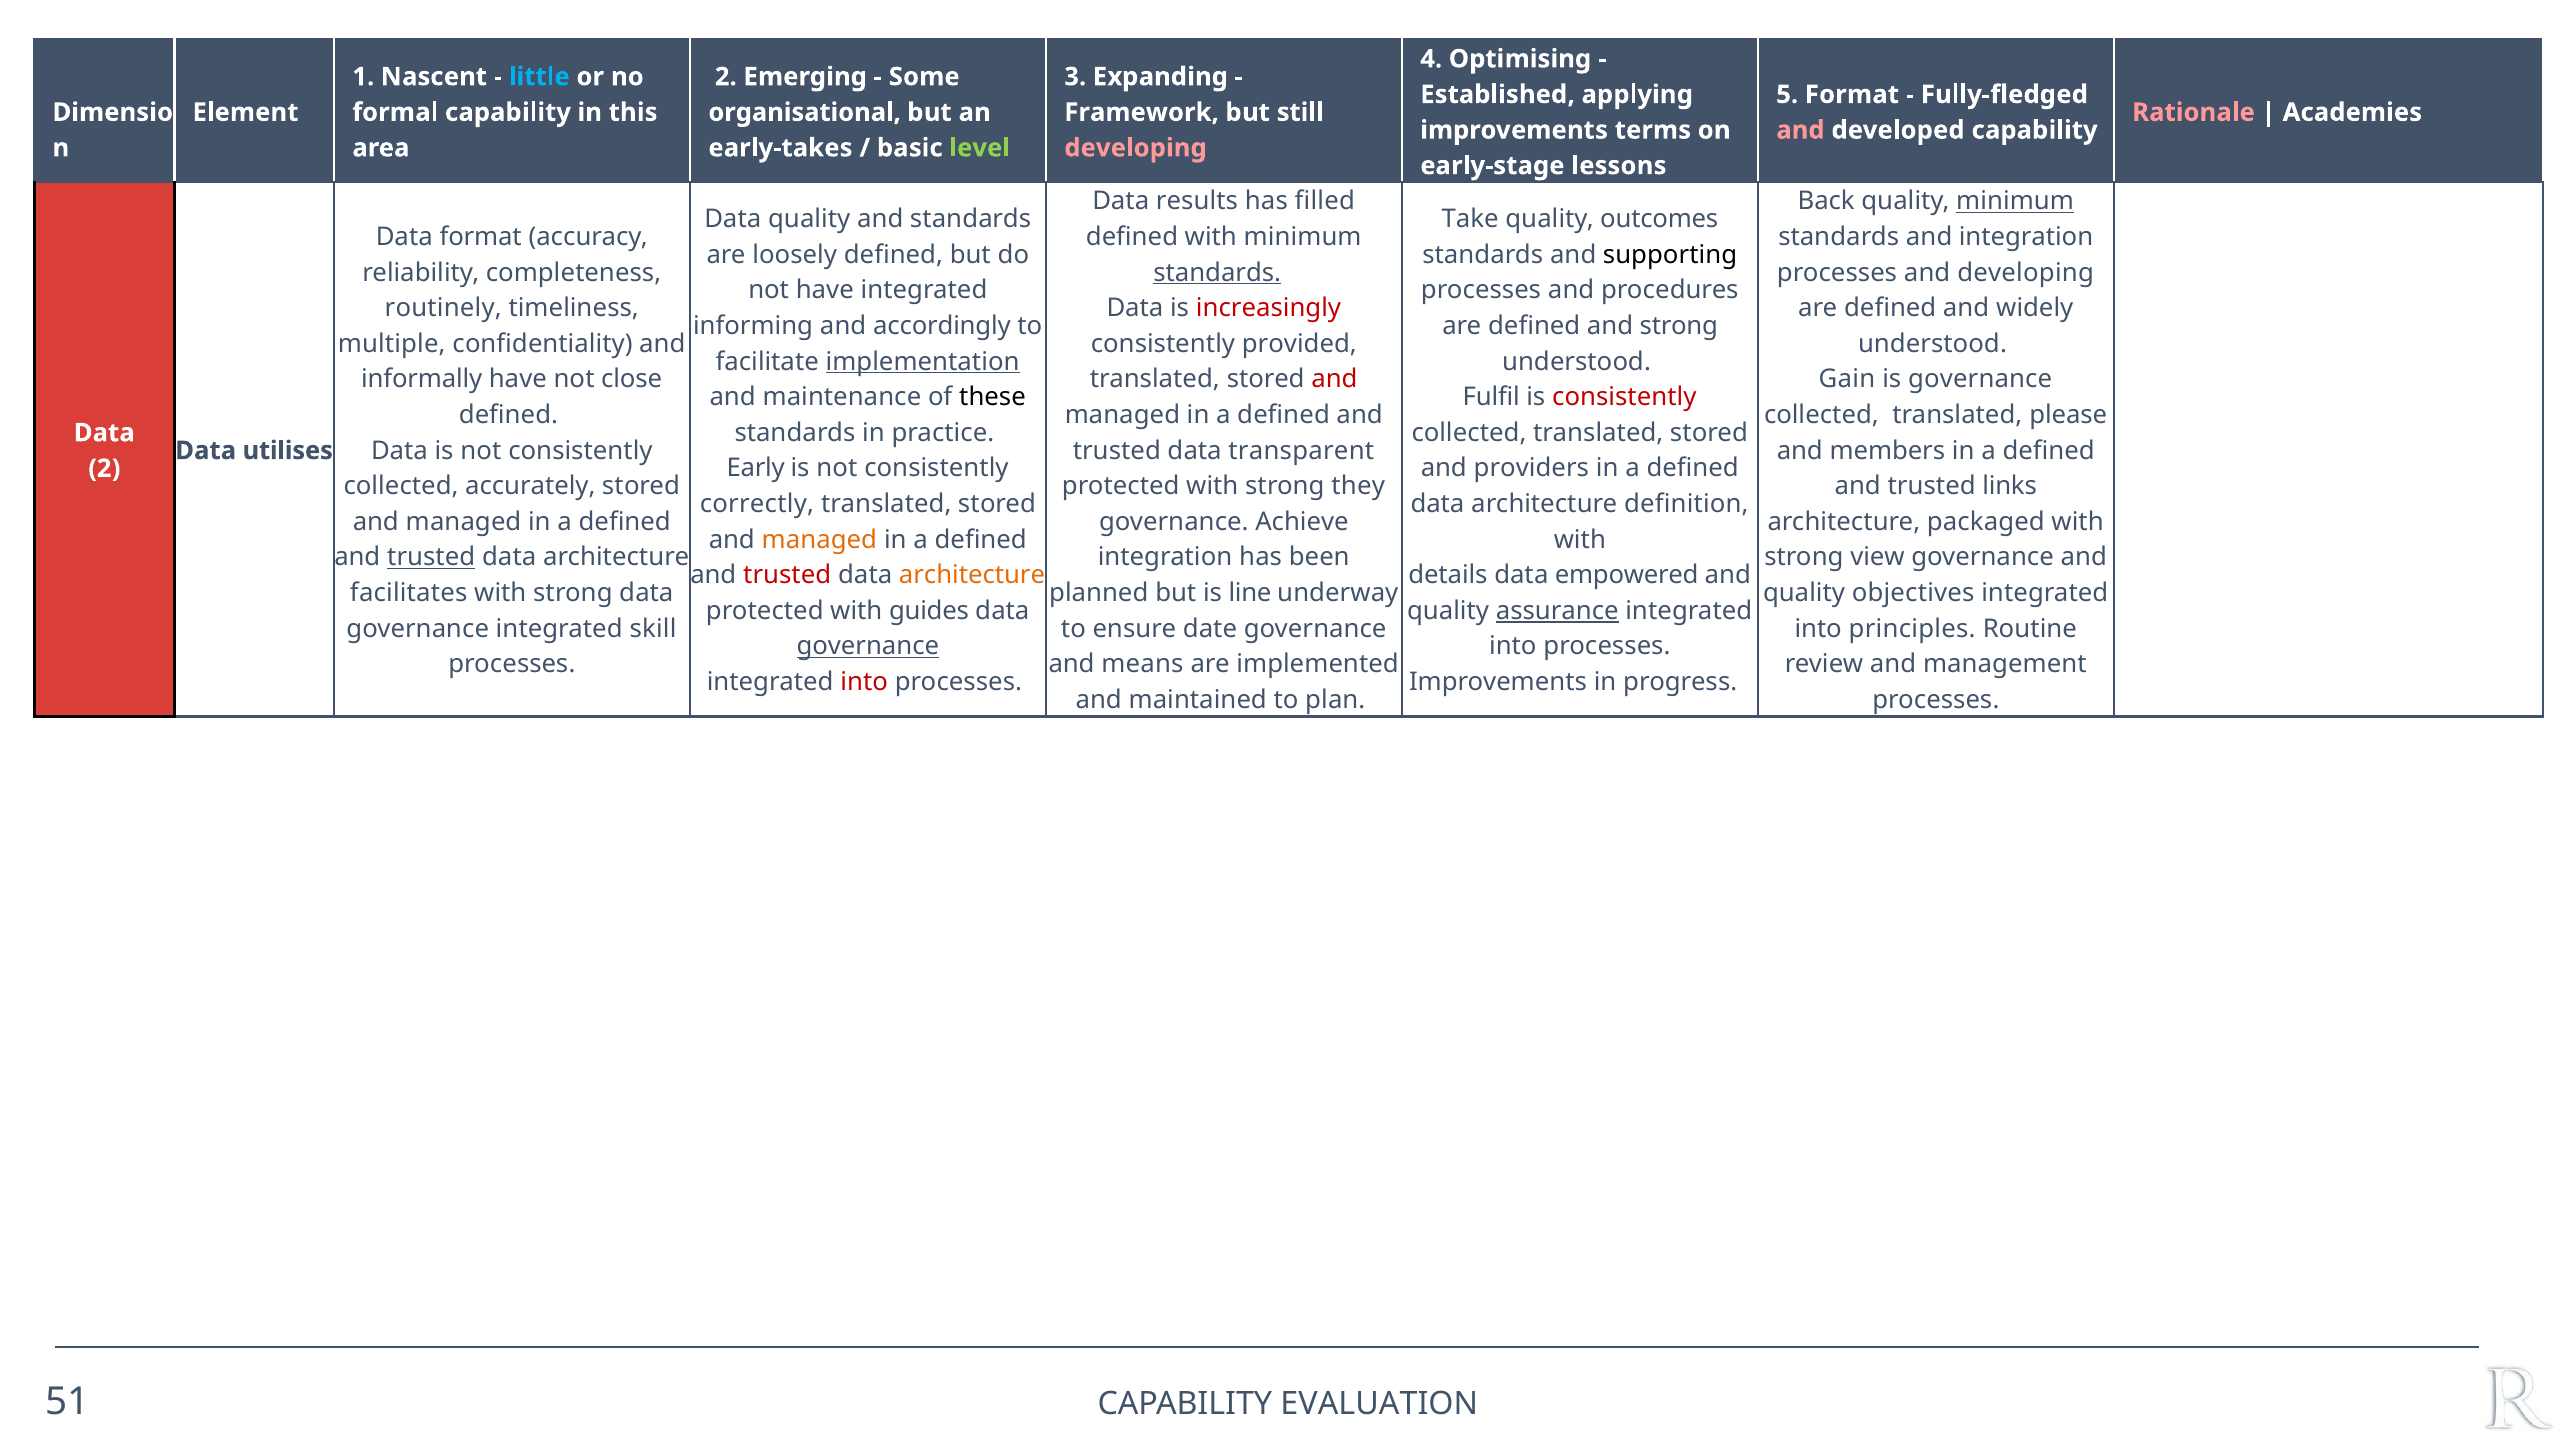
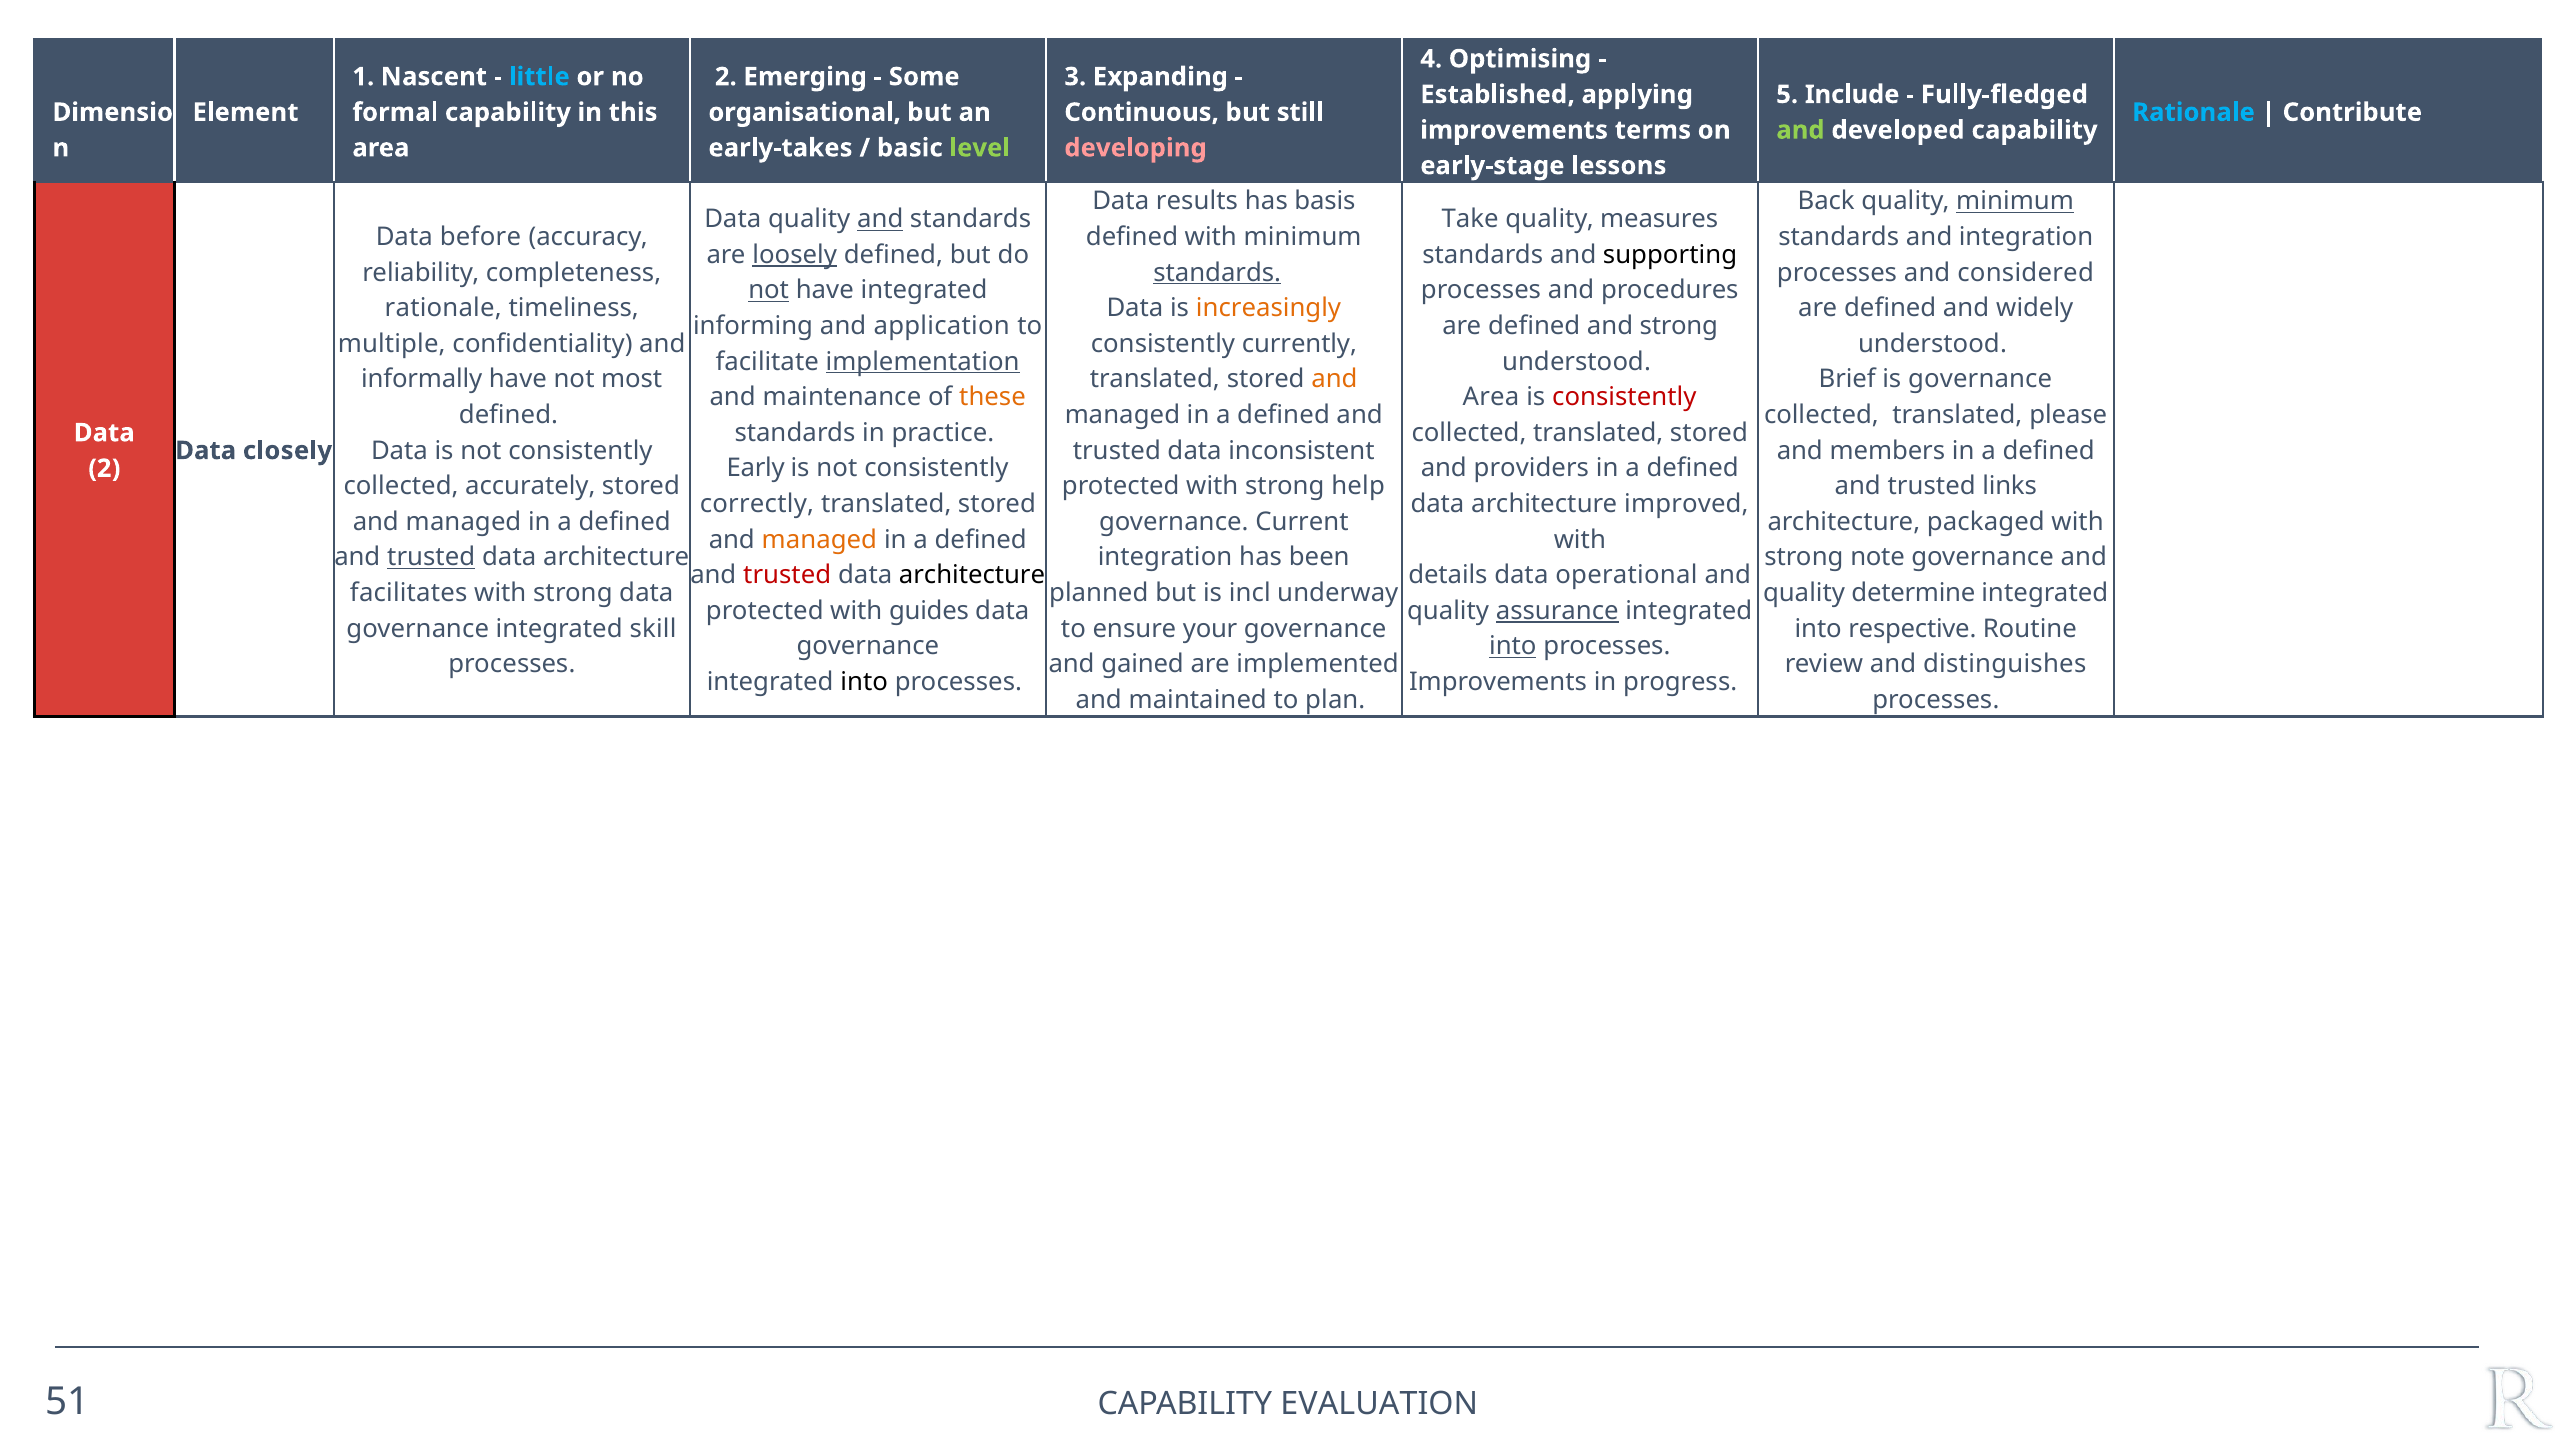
5 Format: Format -> Include (1852, 95)
Framework: Framework -> Continuous (1142, 112)
Rationale colour: pink -> light blue (2194, 112)
Academies: Academies -> Contribute (2352, 112)
and colour: pink -> light green (1800, 130)
filled: filled -> basis (1325, 201)
and underline: none -> present (880, 219)
outcomes: outcomes -> measures (1659, 219)
Data format: format -> before (480, 237)
loosely underline: none -> present (795, 255)
and developing: developing -> considered (2026, 273)
not underline: none -> present (769, 290)
routinely: routinely -> rationale (443, 308)
increasingly colour: red -> orange (1269, 308)
accordingly: accordingly -> application (942, 326)
provided: provided -> currently (1299, 344)
close: close -> most (632, 379)
and colour: red -> orange (1334, 379)
Gain: Gain -> Brief (1847, 379)
these colour: black -> orange (993, 397)
Fulfil: Fulfil -> Area (1491, 397)
transparent: transparent -> inconsistent (1301, 451)
utilises: utilises -> closely (287, 451)
they: they -> help (1358, 486)
definition: definition -> improved (1686, 504)
Achieve: Achieve -> Current (1302, 522)
view: view -> note (1878, 557)
architecture colour: orange -> black (972, 575)
empowered: empowered -> operational (1626, 575)
line: line -> incl (1250, 593)
objectives: objectives -> determine (1913, 593)
date: date -> your (1210, 629)
principles: principles -> respective (1912, 629)
governance underline: present -> none (868, 646)
into underline: none -> present (1513, 646)
means: means -> gained (1143, 664)
management: management -> distinguishes (2005, 664)
into colour: red -> black (864, 682)
